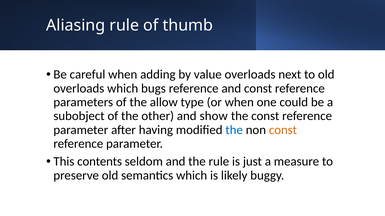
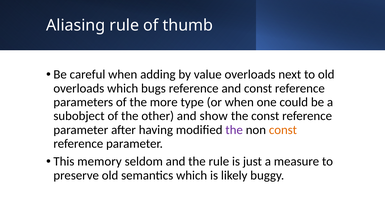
allow: allow -> more (164, 102)
the colour: blue -> purple (234, 130)
contents: contents -> memory (99, 162)
